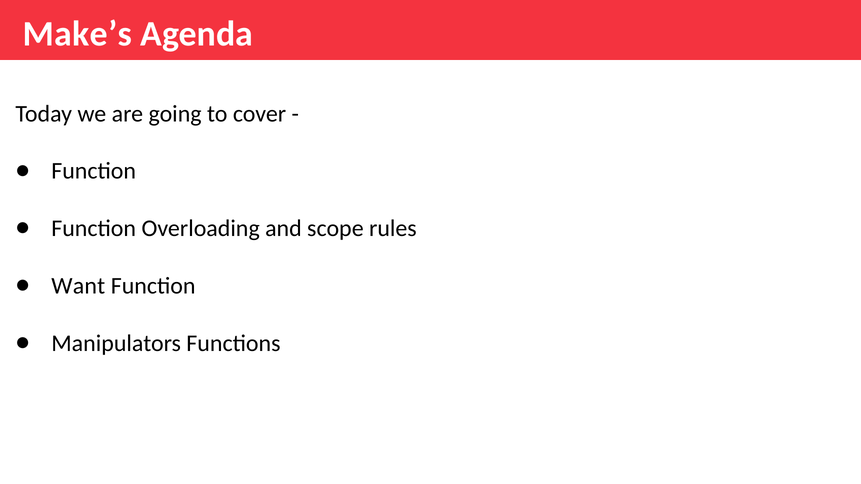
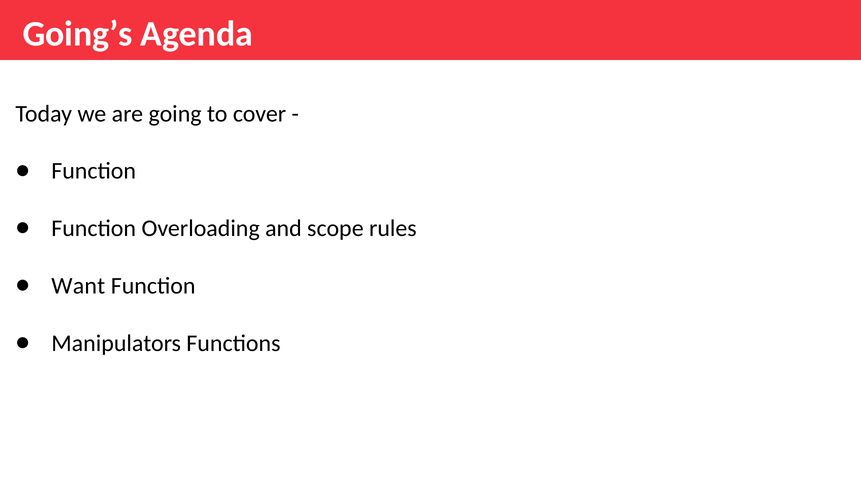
Make’s: Make’s -> Going’s (78, 34)
